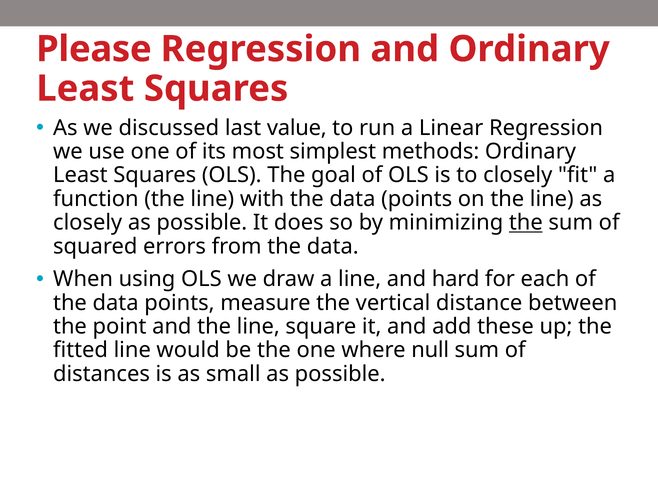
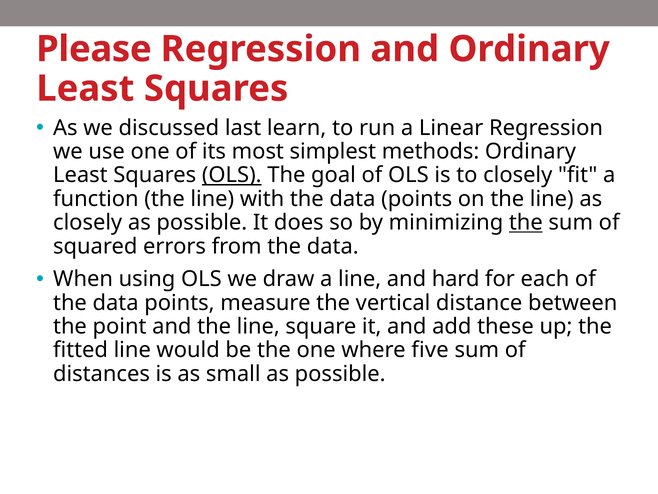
value: value -> learn (297, 128)
OLS underline: none -> present (232, 175)
null: null -> five (430, 350)
